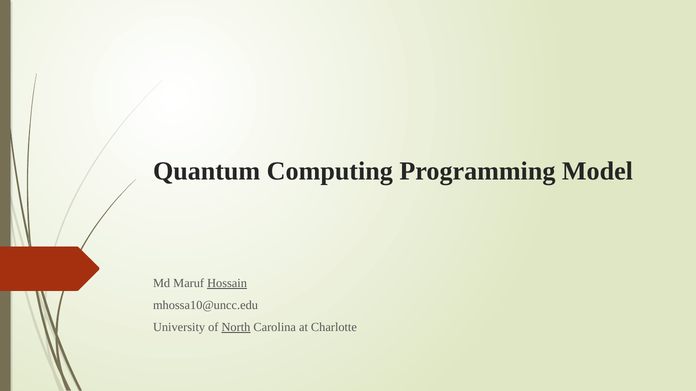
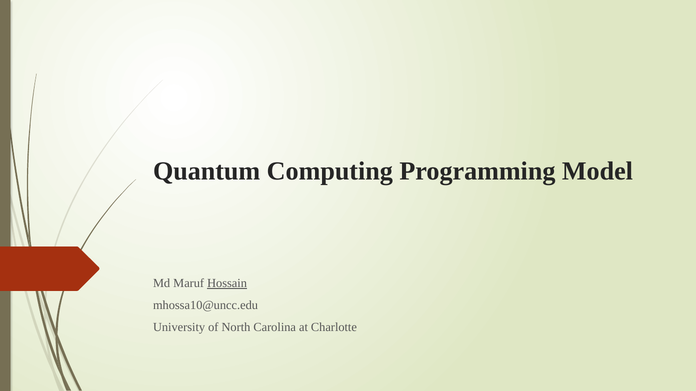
North underline: present -> none (236, 328)
